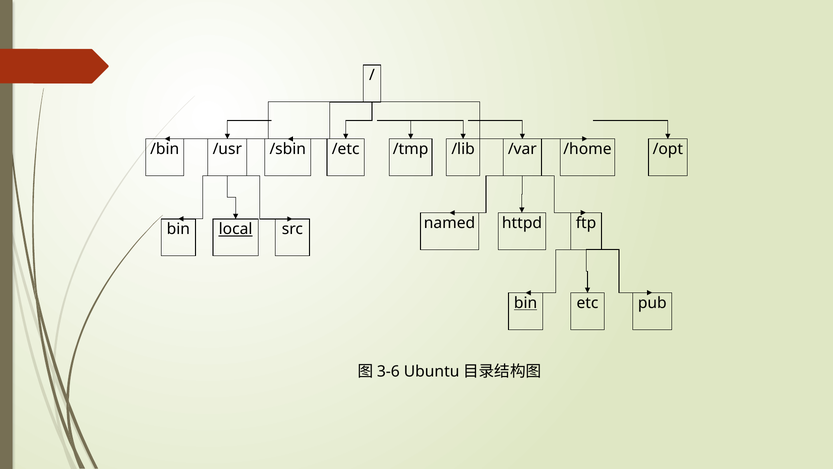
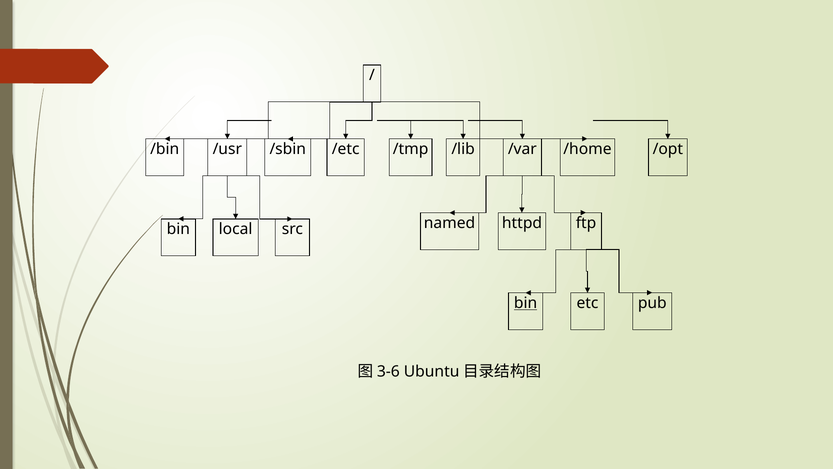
local underline: present -> none (236, 229)
